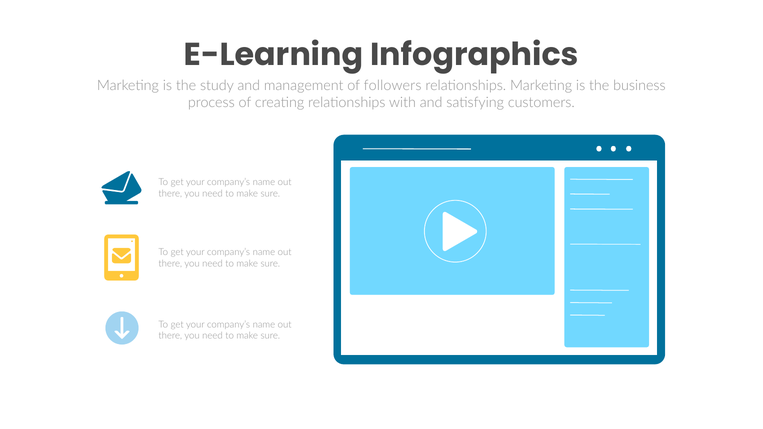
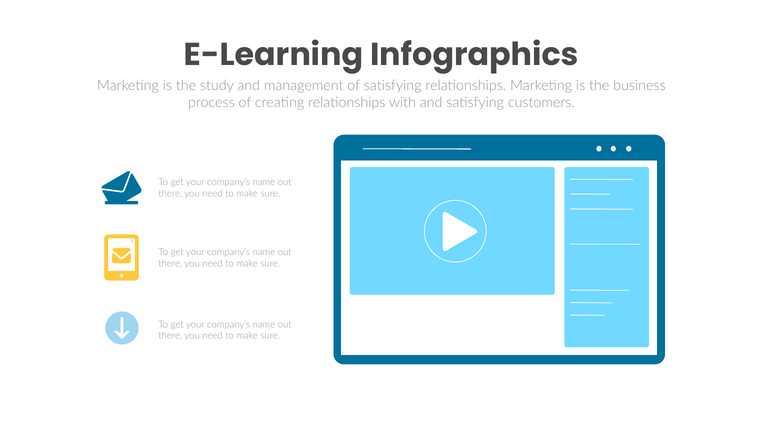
of followers: followers -> satisfying (393, 86)
